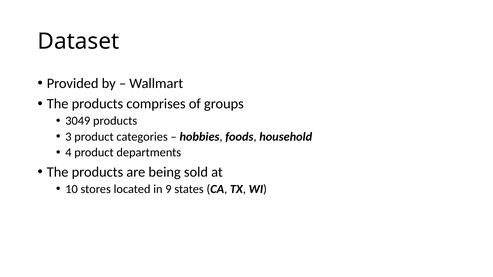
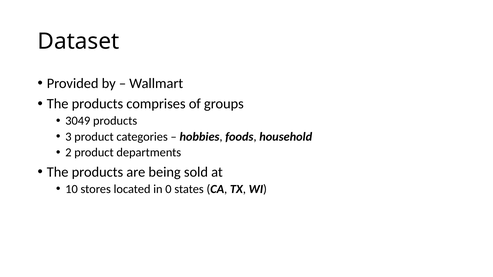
4: 4 -> 2 (68, 153)
9: 9 -> 0 (168, 189)
